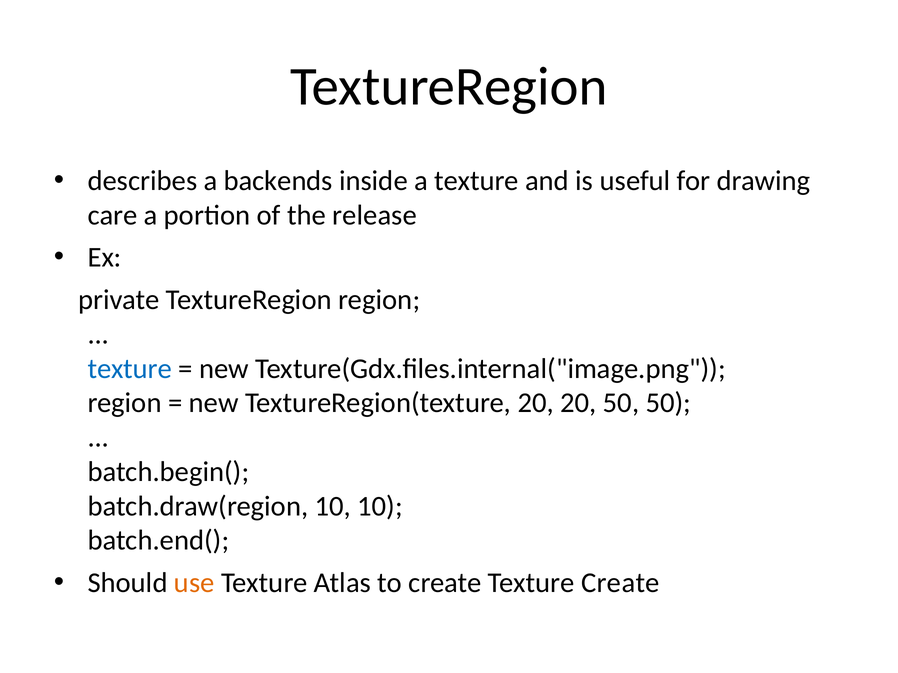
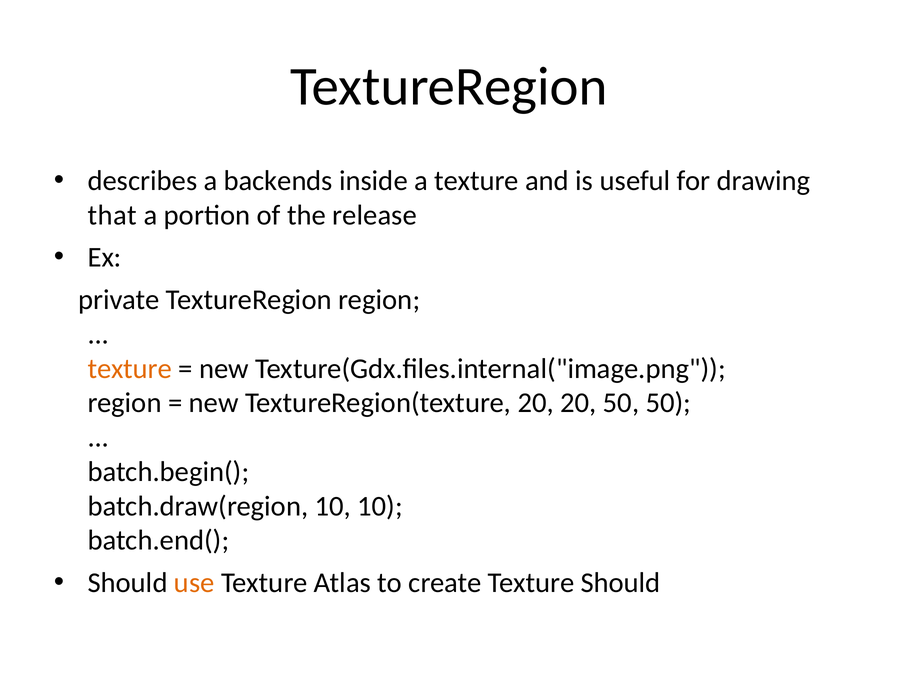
care: care -> that (112, 215)
texture colour: blue -> orange (130, 369)
Texture Create: Create -> Should (621, 583)
